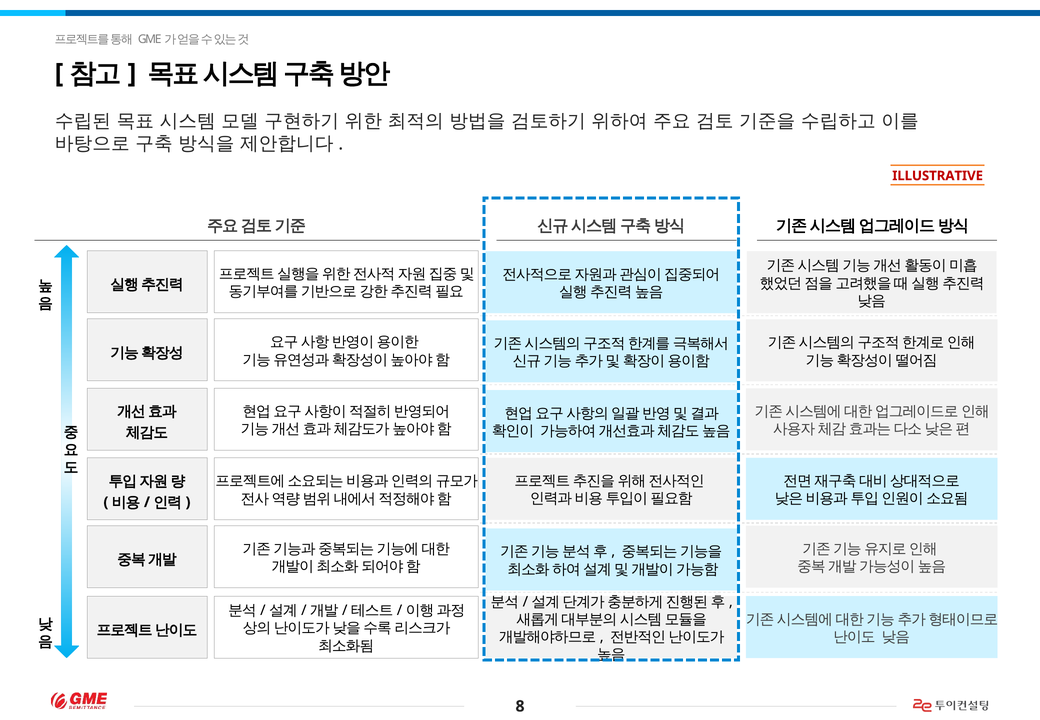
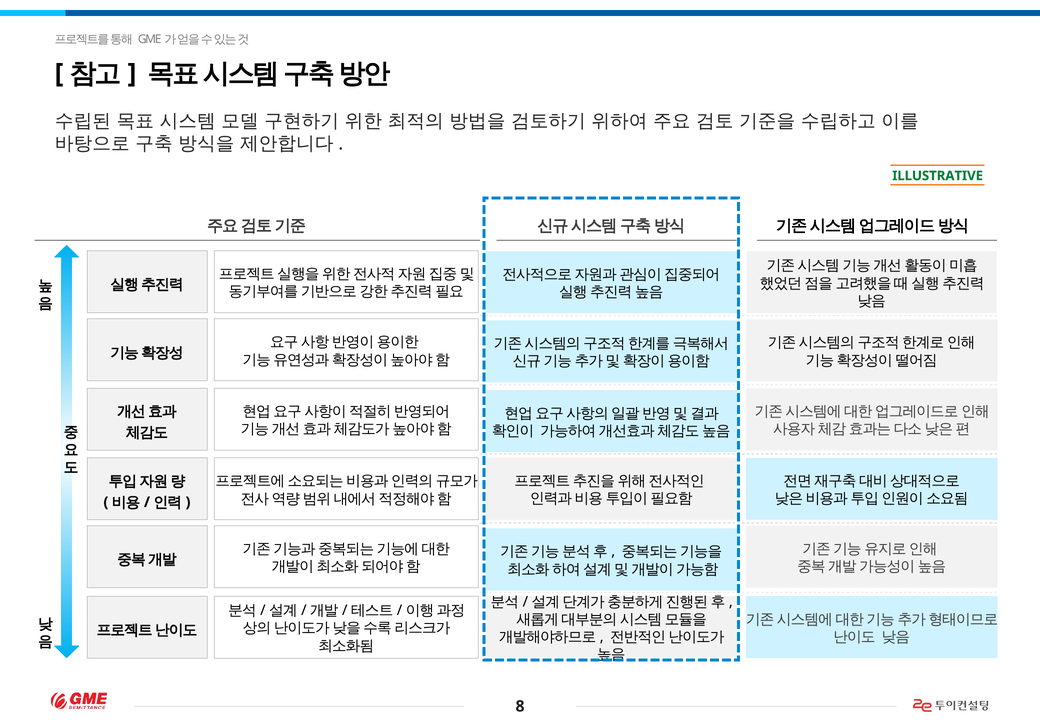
ILLUSTRATIVE colour: red -> green (938, 176)
